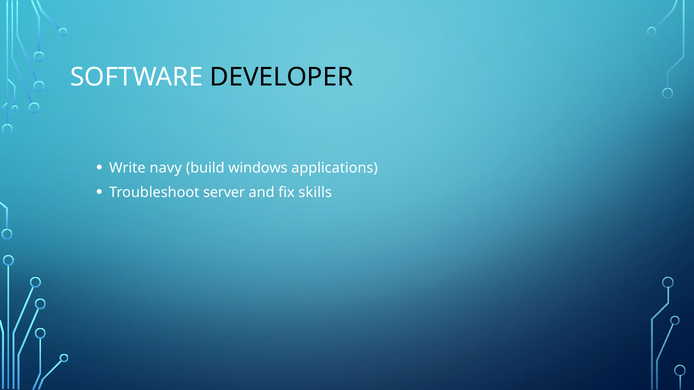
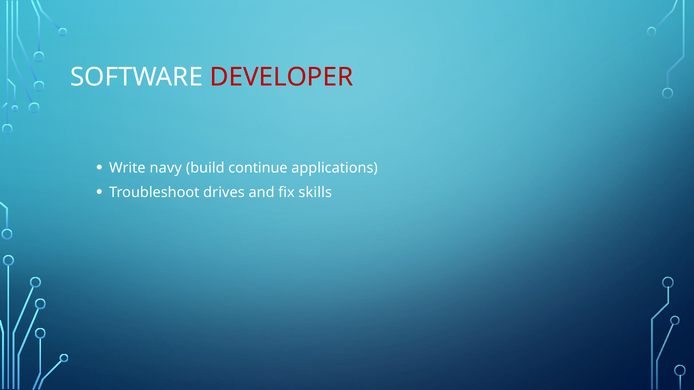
DEVELOPER colour: black -> red (282, 77)
windows: windows -> continue (258, 168)
server: server -> drives (224, 193)
